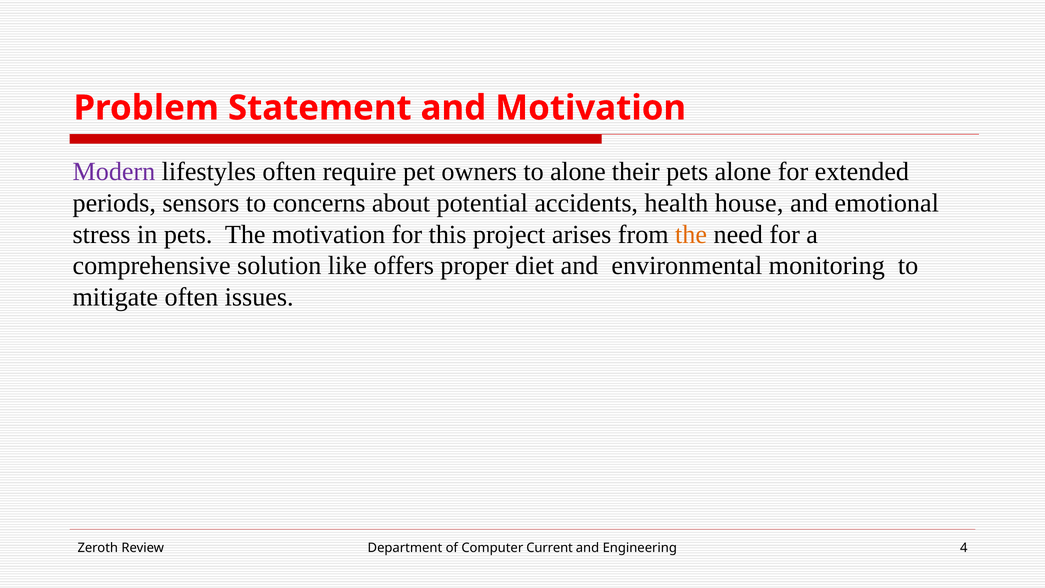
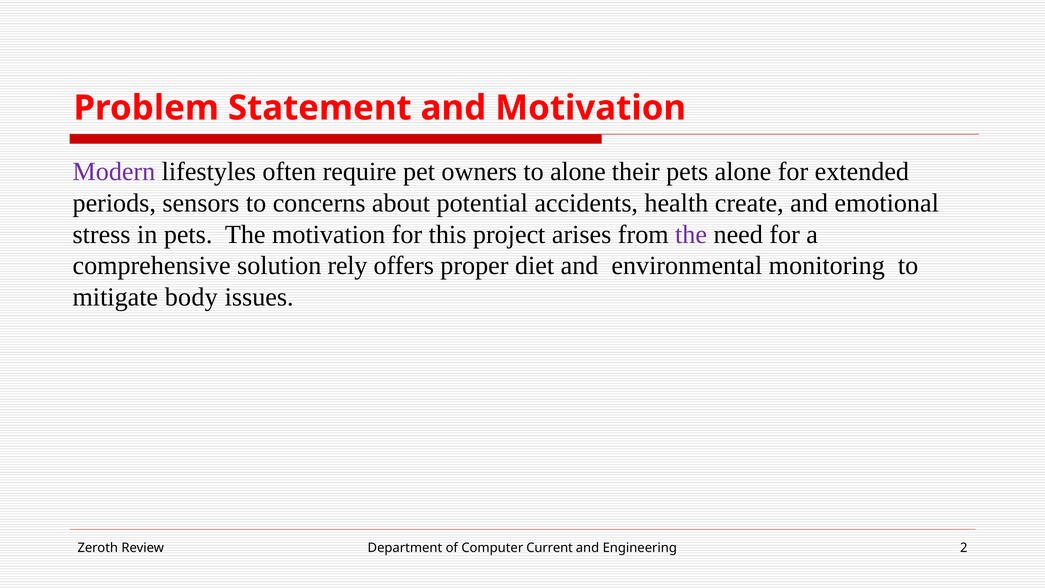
house: house -> create (749, 203)
the colour: orange -> purple (691, 234)
like: like -> rely (348, 266)
mitigate often: often -> body (191, 297)
4: 4 -> 2 (964, 548)
